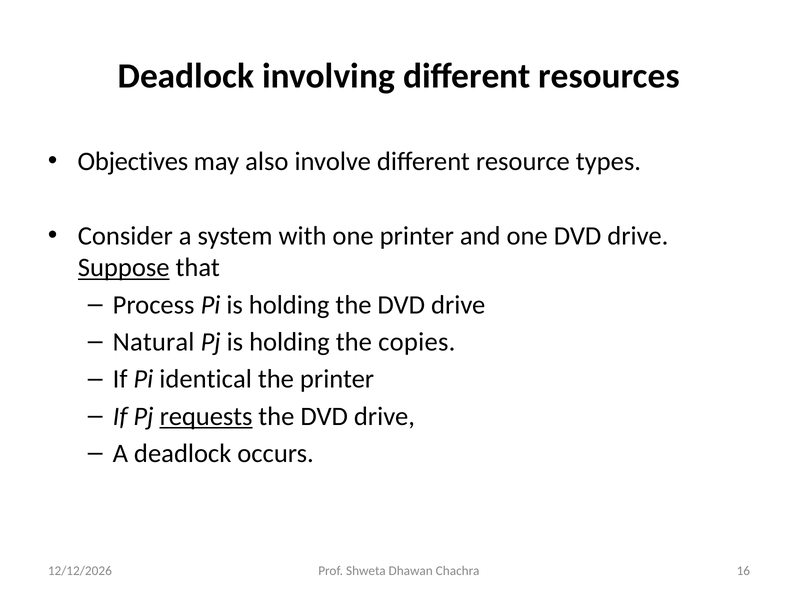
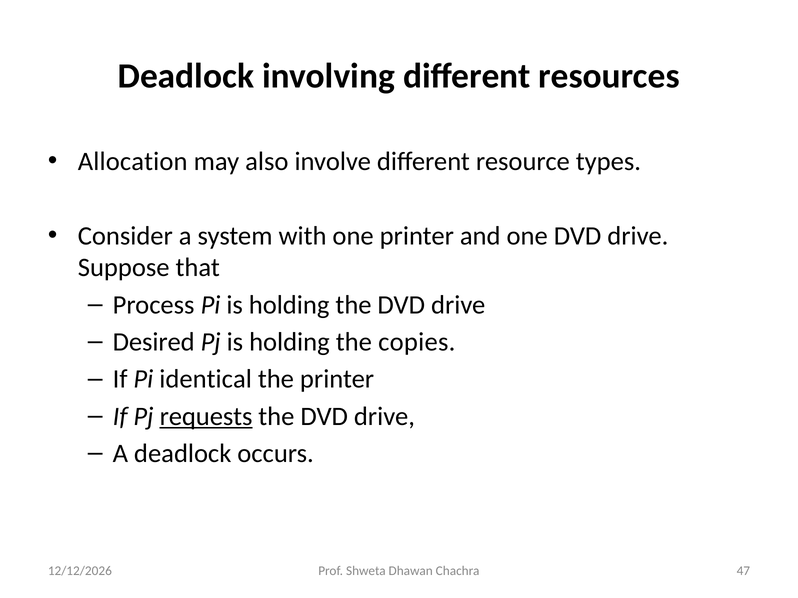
Objectives: Objectives -> Allocation (133, 161)
Suppose underline: present -> none (124, 268)
Natural: Natural -> Desired (154, 342)
16: 16 -> 47 (743, 571)
